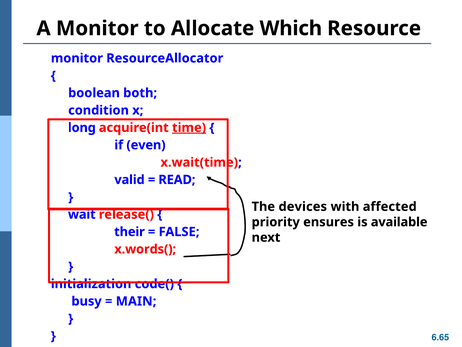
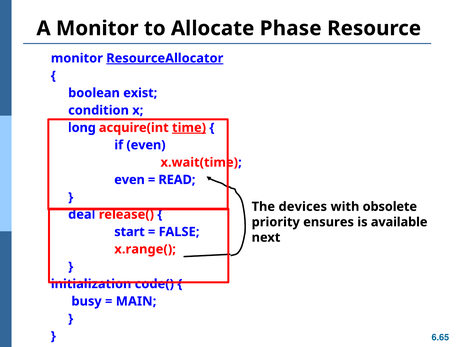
Which: Which -> Phase (291, 28)
ResourceAllocator underline: none -> present (165, 58)
both: both -> exist (140, 93)
valid: valid -> even (130, 180)
affected: affected -> obsolete (390, 206)
wait: wait -> deal (82, 214)
their: their -> start (130, 232)
x.words(: x.words( -> x.range( (145, 249)
